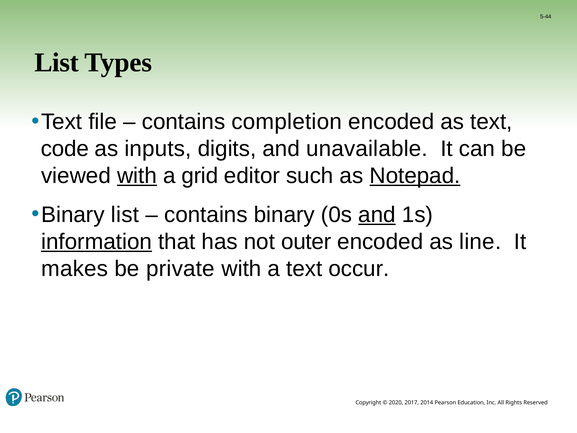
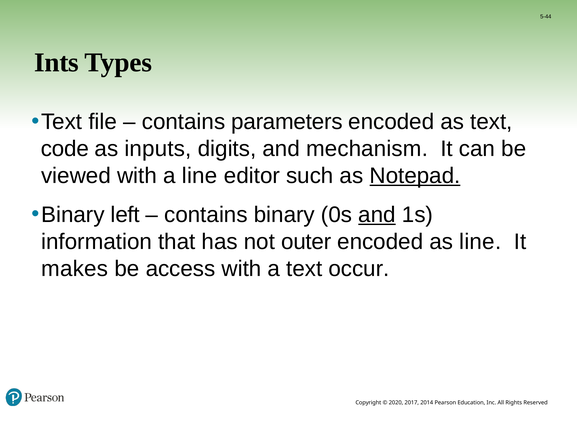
List: List -> Ints (57, 63)
completion: completion -> parameters (287, 122)
unavailable: unavailable -> mechanism (367, 149)
with underline: present -> none (137, 176)
a grid: grid -> line (200, 176)
Binary list: list -> left (125, 215)
information underline: present -> none (97, 242)
private: private -> access (181, 269)
